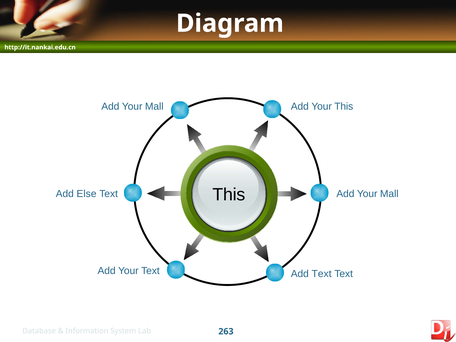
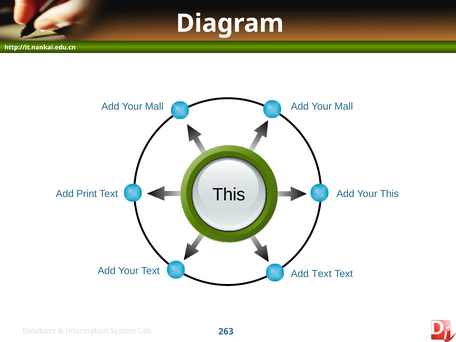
This: This -> Mall (344, 107)
Else: Else -> Print (87, 194)
Mall: Mall -> This (389, 194)
